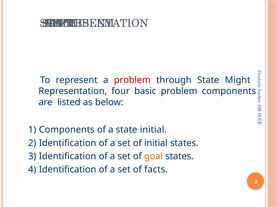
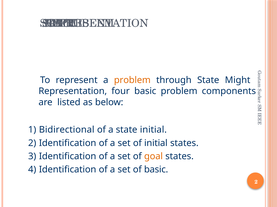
problem colour: red -> orange (132, 80)
Components: Components -> Bidirectional (67, 130)
of facts: facts -> basic (156, 170)
